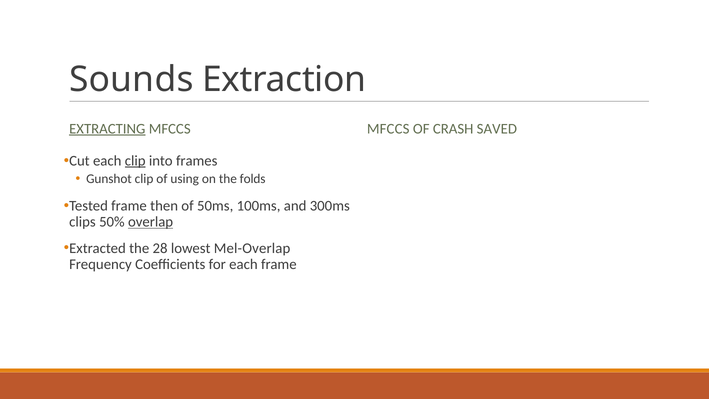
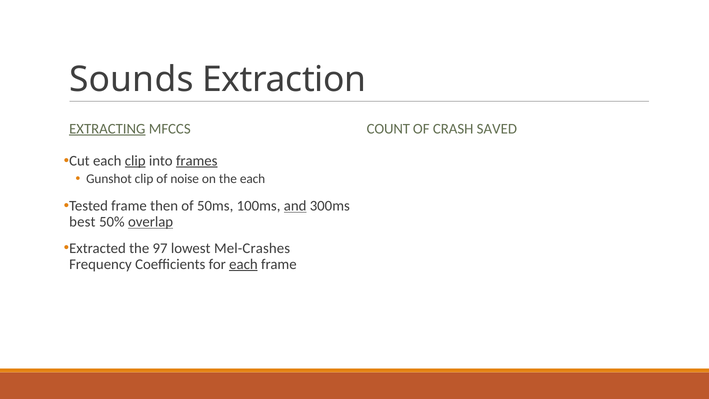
MFCCS: MFCCS -> COUNT (388, 129)
frames underline: none -> present (197, 161)
using: using -> noise (185, 179)
the folds: folds -> each (253, 179)
and underline: none -> present (295, 206)
clips: clips -> best (82, 222)
28: 28 -> 97 (160, 248)
Mel-Overlap: Mel-Overlap -> Mel-Crashes (252, 248)
each underline: none -> present (243, 264)
